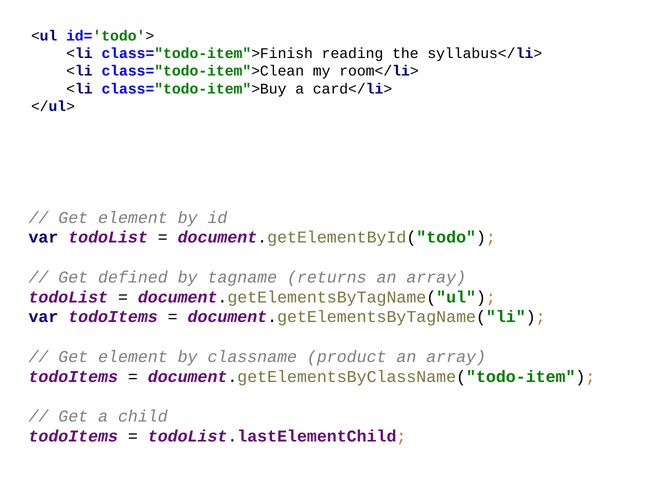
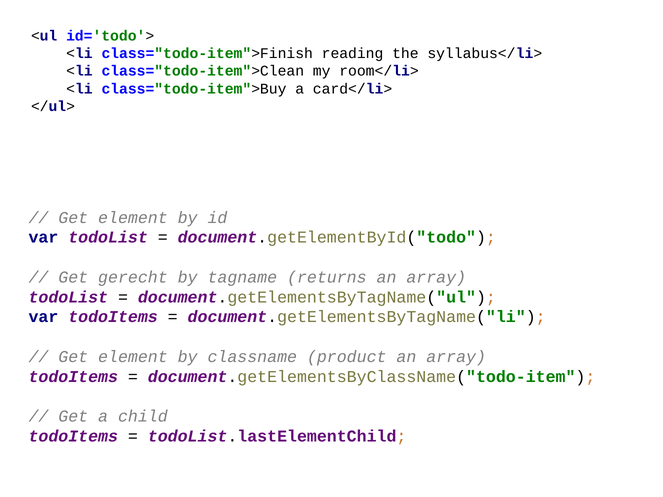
defined: defined -> gerecht (133, 277)
